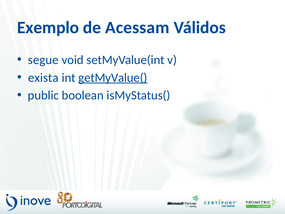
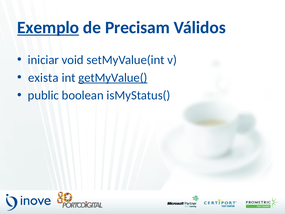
Exemplo underline: none -> present (48, 28)
Acessam: Acessam -> Precisam (137, 28)
segue: segue -> iniciar (43, 60)
